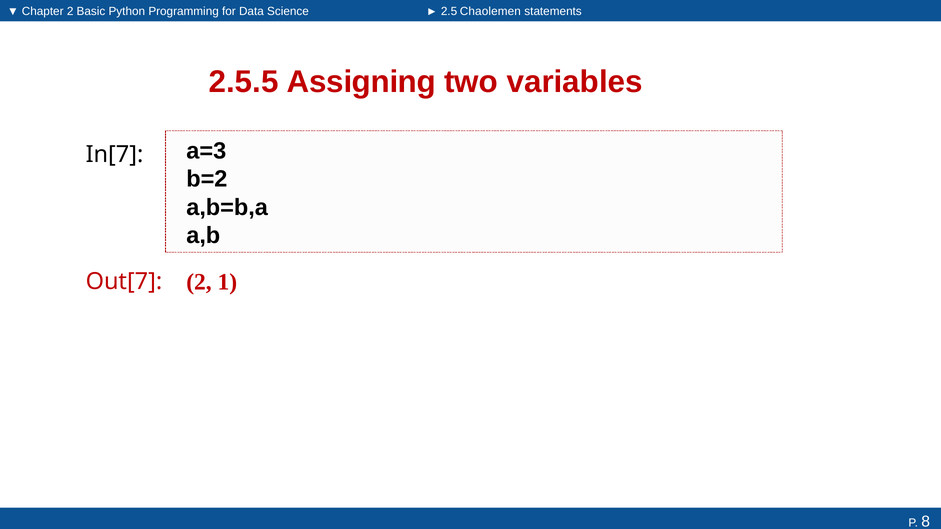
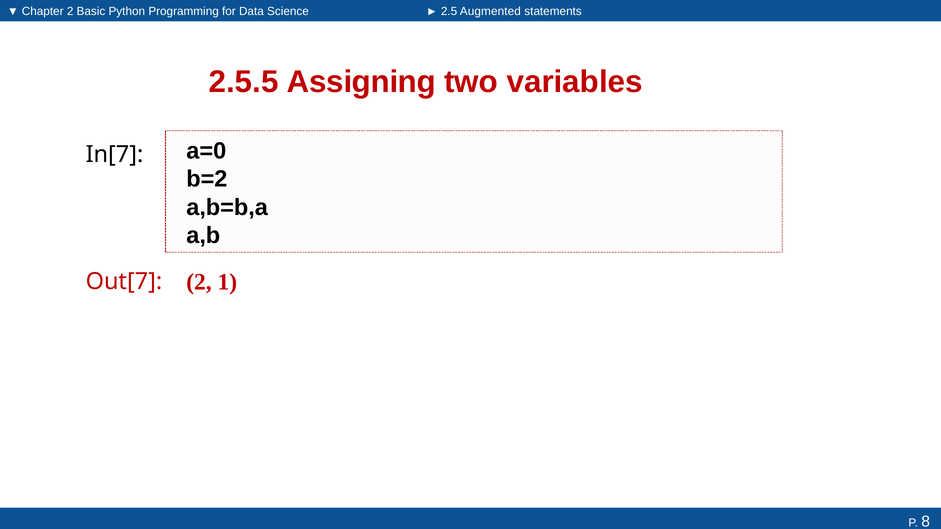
Chaolemen: Chaolemen -> Augmented (490, 11)
a=3: a=3 -> a=0 (206, 151)
